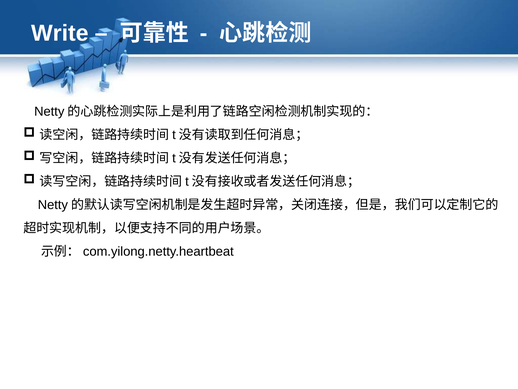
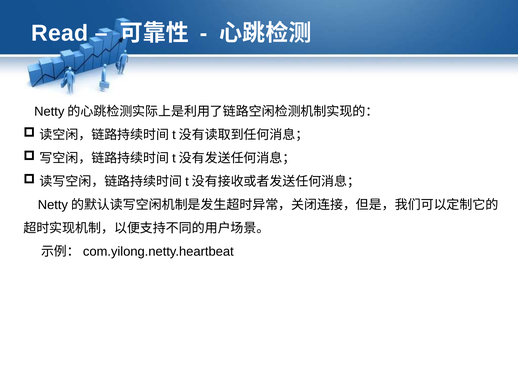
Write: Write -> Read (60, 33)
